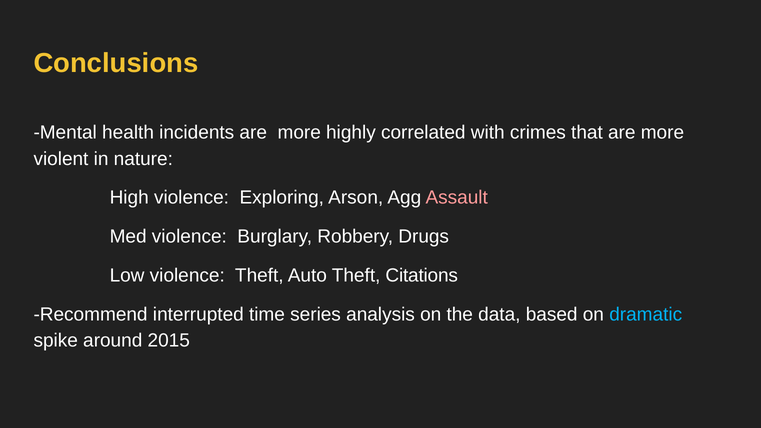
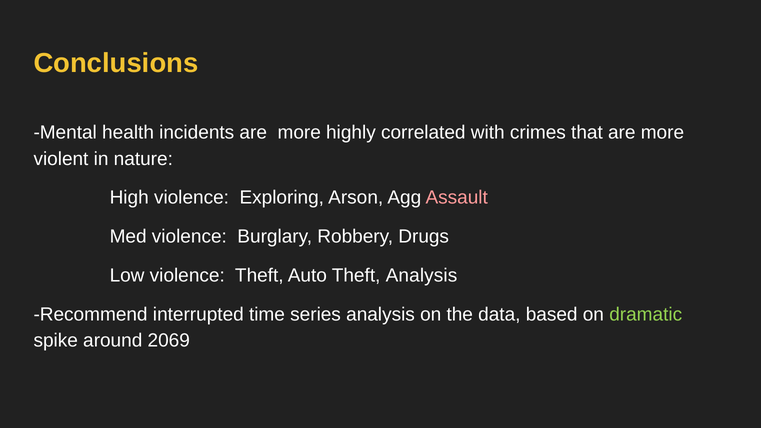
Theft Citations: Citations -> Analysis (422, 276)
dramatic colour: light blue -> light green (646, 315)
2015: 2015 -> 2069 (169, 341)
